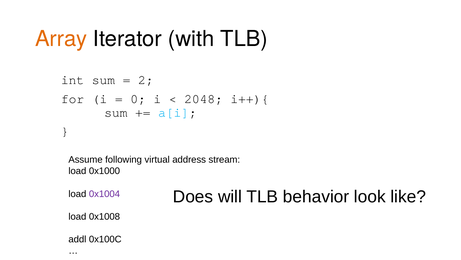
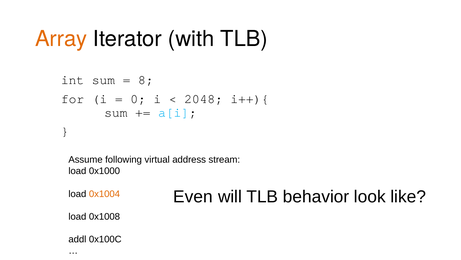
2: 2 -> 8 (146, 80)
Does: Does -> Even (193, 196)
0x1004 colour: purple -> orange (104, 193)
